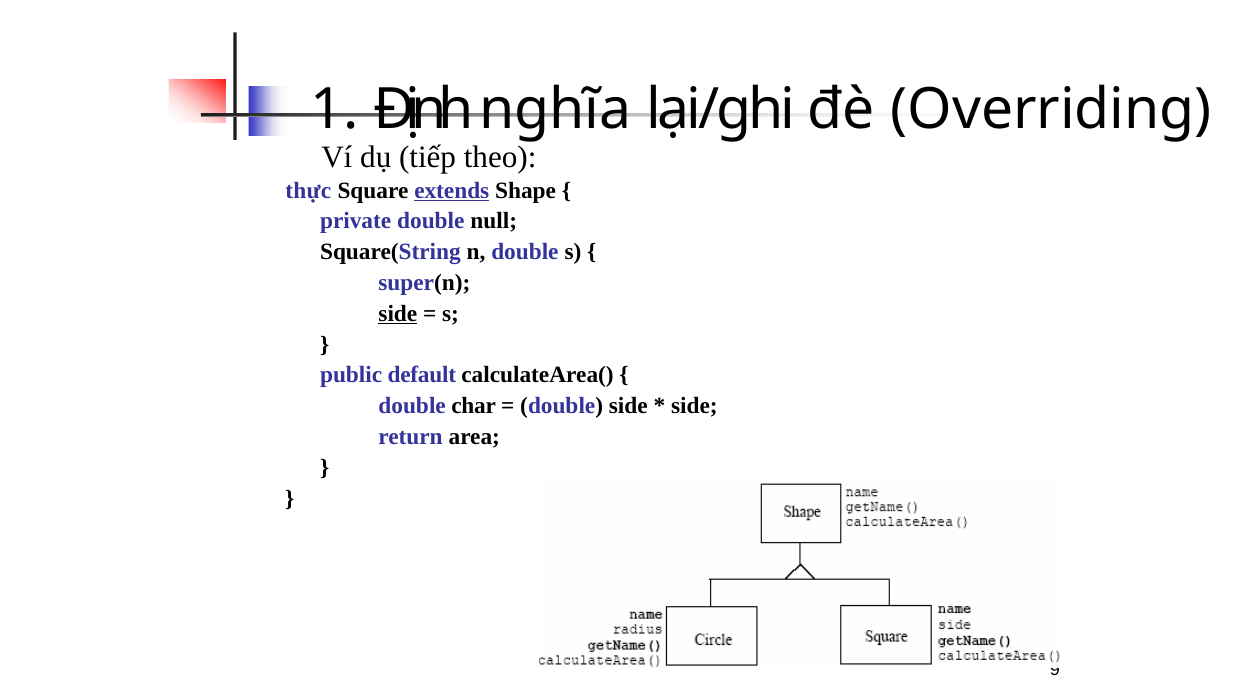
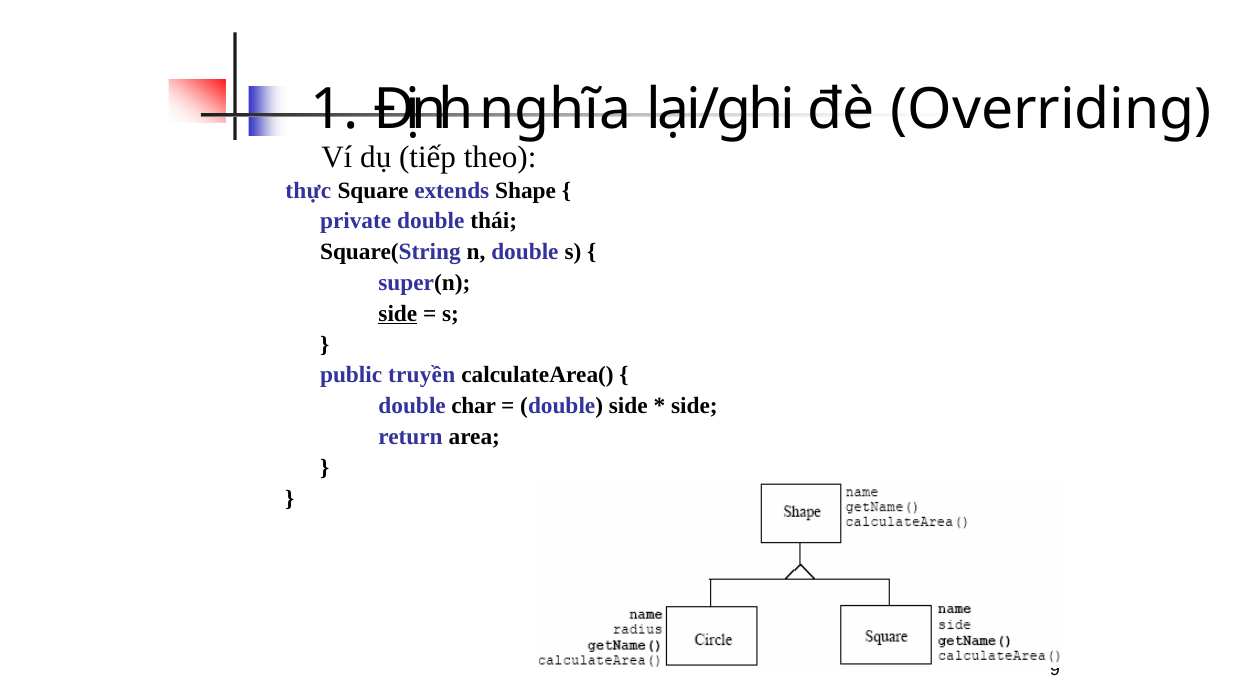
extends underline: present -> none (452, 190)
null: null -> thái (494, 221)
default: default -> truyền (422, 375)
